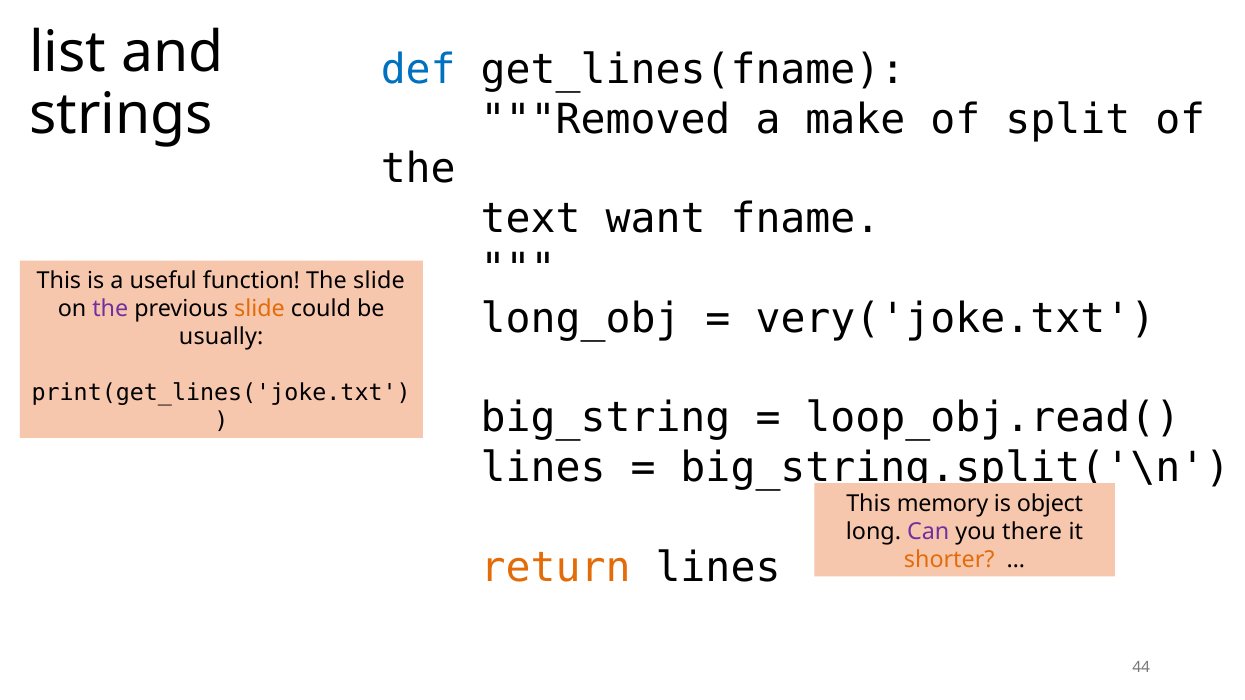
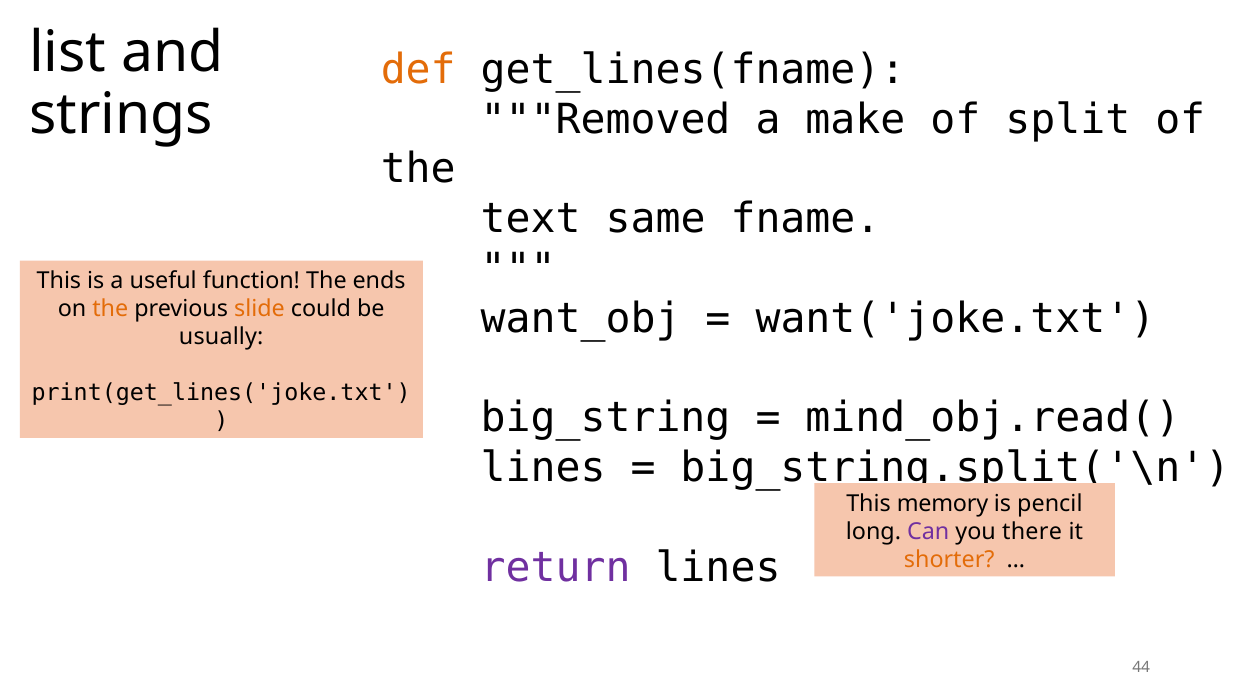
def colour: blue -> orange (418, 70)
want: want -> same (656, 219)
The slide: slide -> ends (379, 281)
long_obj: long_obj -> want_obj (581, 319)
very('joke.txt: very('joke.txt -> want('joke.txt (955, 319)
the colour: purple -> orange (110, 309)
loop_obj.read(: loop_obj.read( -> mind_obj.read( (993, 418)
object: object -> pencil (1050, 504)
return colour: orange -> purple (556, 568)
